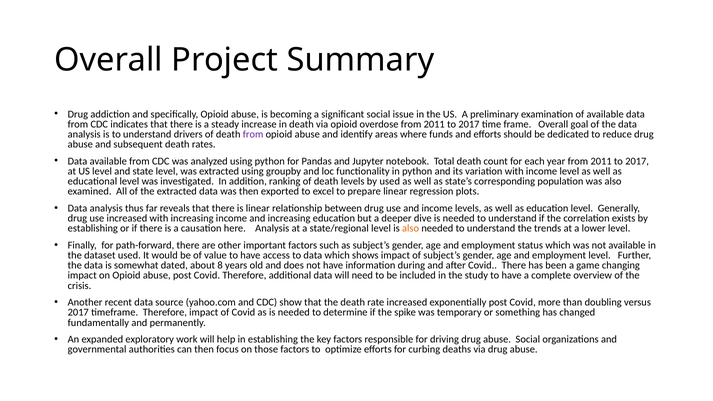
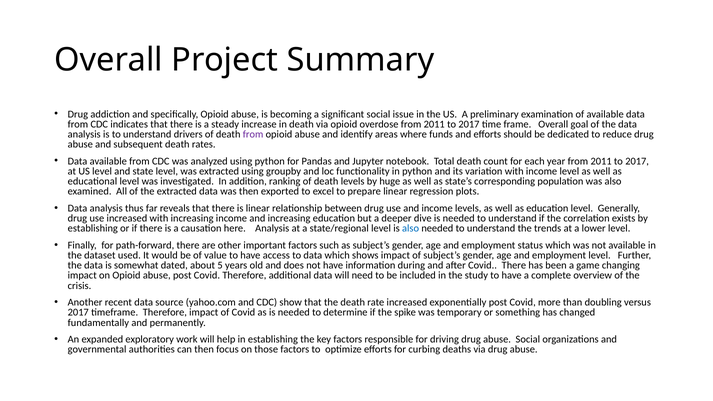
by used: used -> huge (390, 181)
also colour: orange -> blue (411, 228)
8: 8 -> 5 (220, 265)
